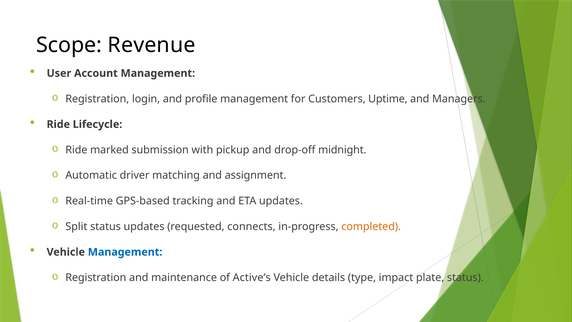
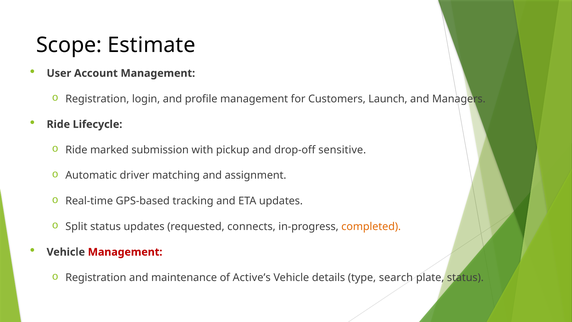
Revenue: Revenue -> Estimate (152, 45)
Uptime: Uptime -> Launch (388, 99)
midnight: midnight -> sensitive (342, 150)
Management colour: blue -> red (125, 252)
impact: impact -> search (396, 277)
